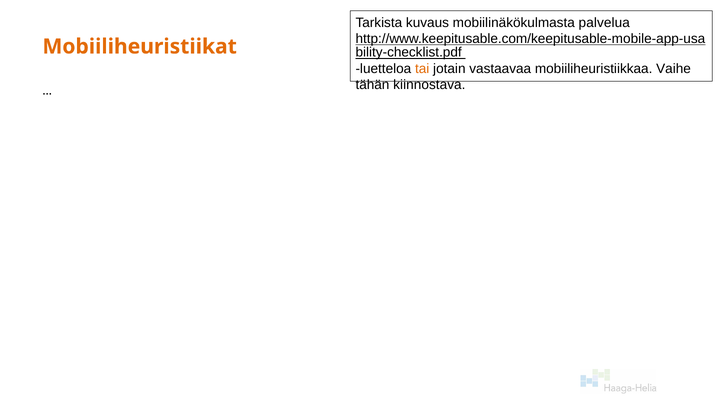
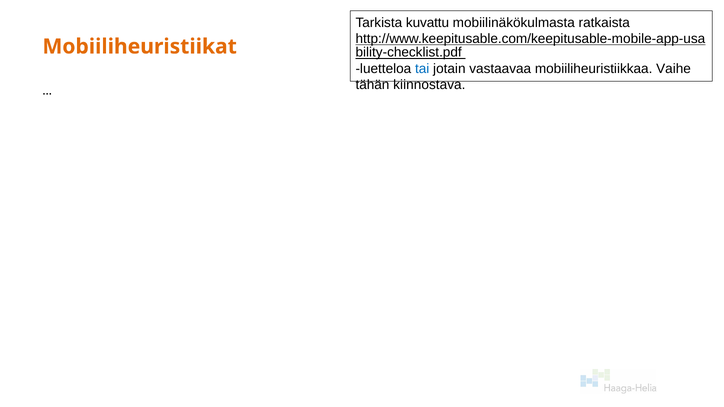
kuvaus: kuvaus -> kuvattu (428, 23)
palvelua: palvelua -> ratkaista (604, 23)
tai colour: orange -> blue (422, 69)
